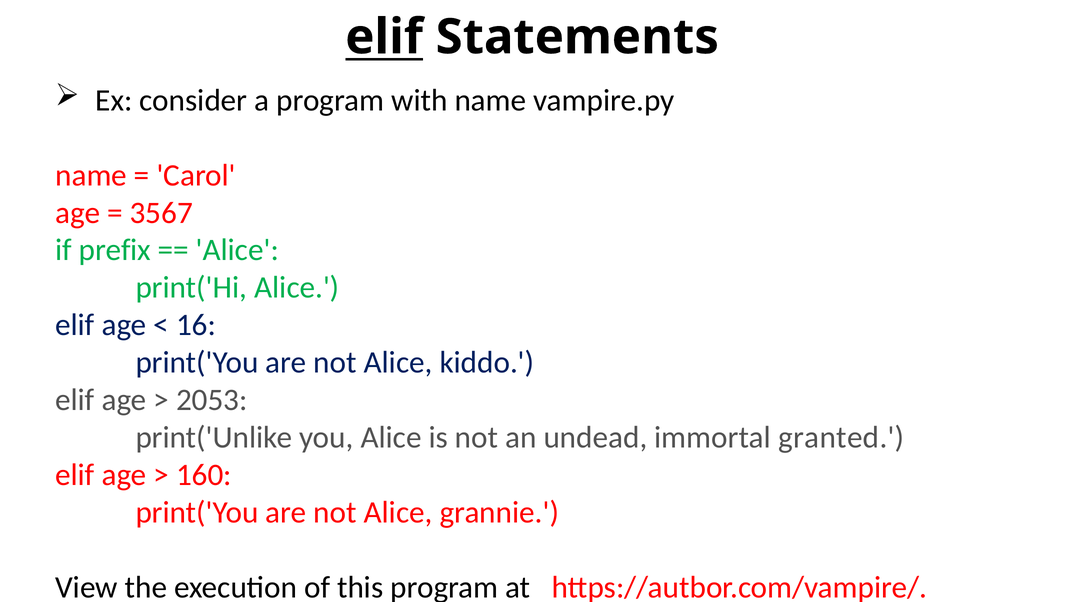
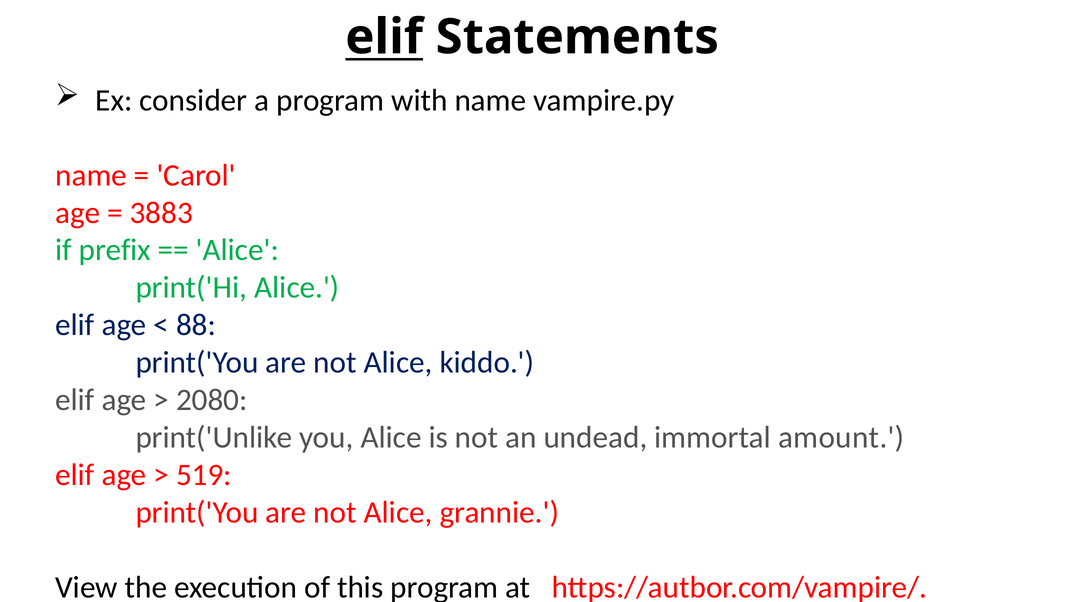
3567: 3567 -> 3883 (161, 213)
16: 16 -> 88 (196, 325)
2053: 2053 -> 2080 (212, 400)
granted: granted -> amount (841, 438)
160: 160 -> 519 (204, 475)
